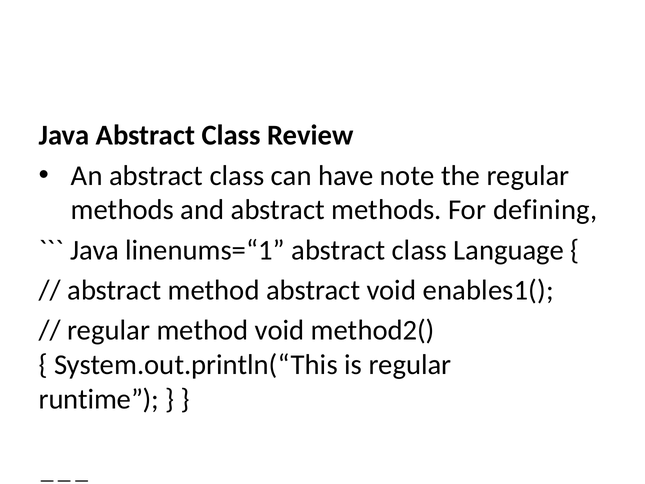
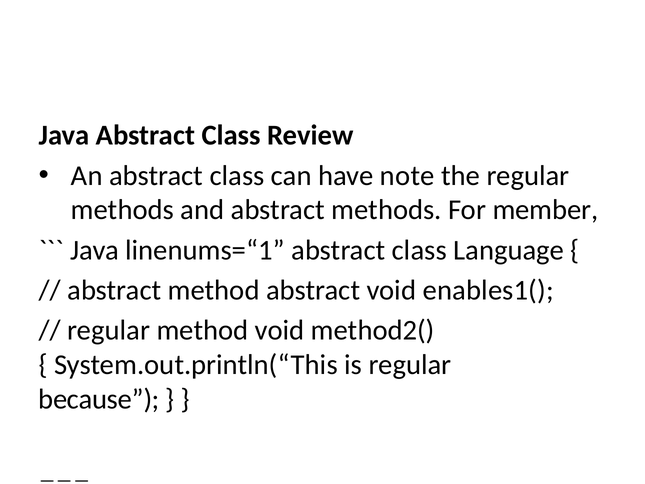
defining: defining -> member (545, 210)
runtime: runtime -> because (99, 399)
